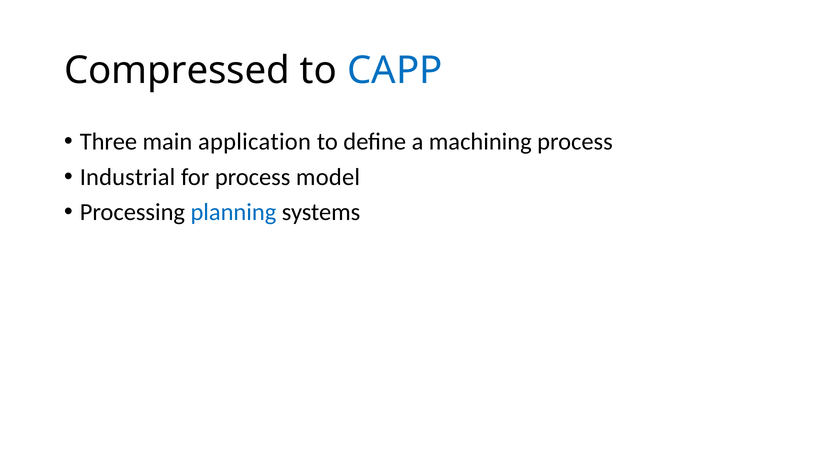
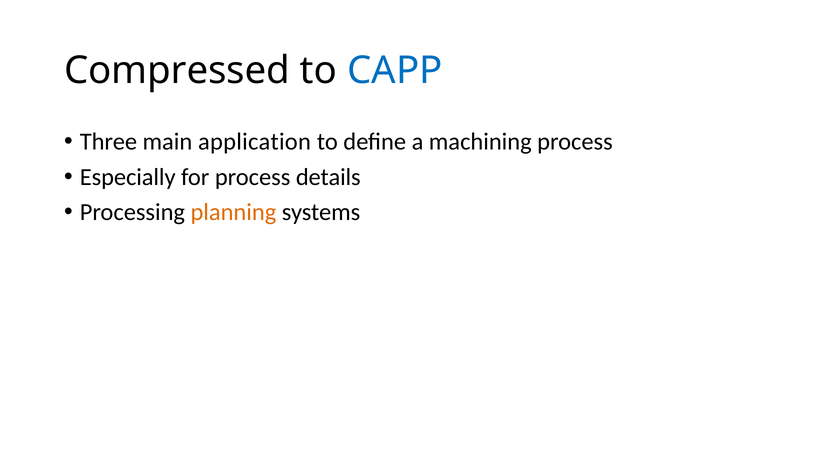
Industrial: Industrial -> Especially (128, 177)
model: model -> details (328, 177)
planning colour: blue -> orange (233, 212)
